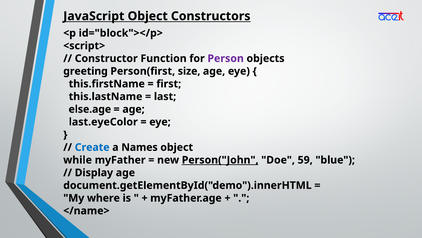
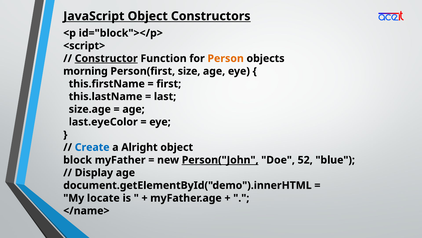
Constructor underline: none -> present (106, 58)
Person colour: purple -> orange (226, 58)
greeting: greeting -> morning (86, 71)
else.age: else.age -> size.age (90, 109)
Names: Names -> Alright (139, 147)
while: while -> block (78, 160)
59: 59 -> 52 (305, 160)
where: where -> locate (103, 198)
